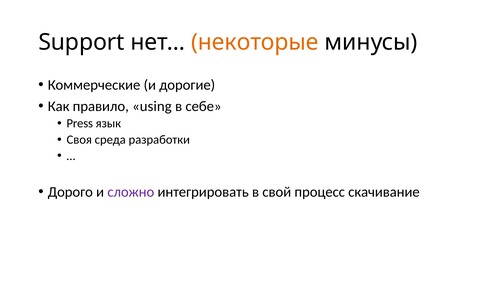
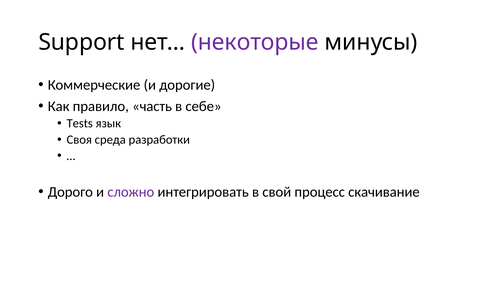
некоторые colour: orange -> purple (255, 42)
using: using -> часть (152, 106)
Press: Press -> Tests (80, 123)
